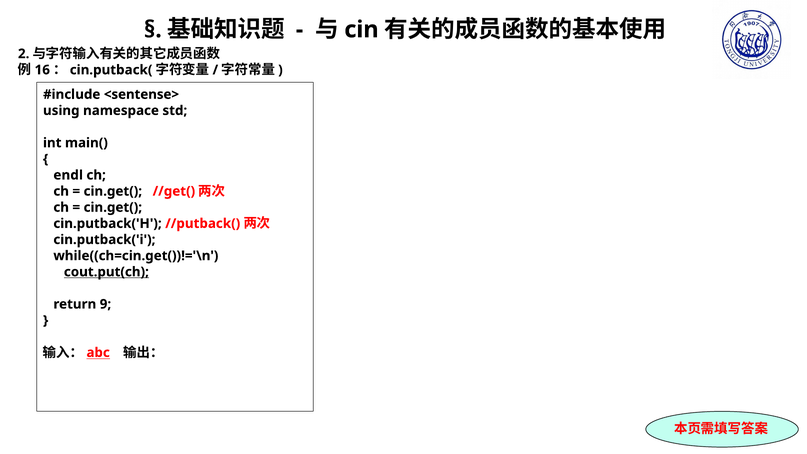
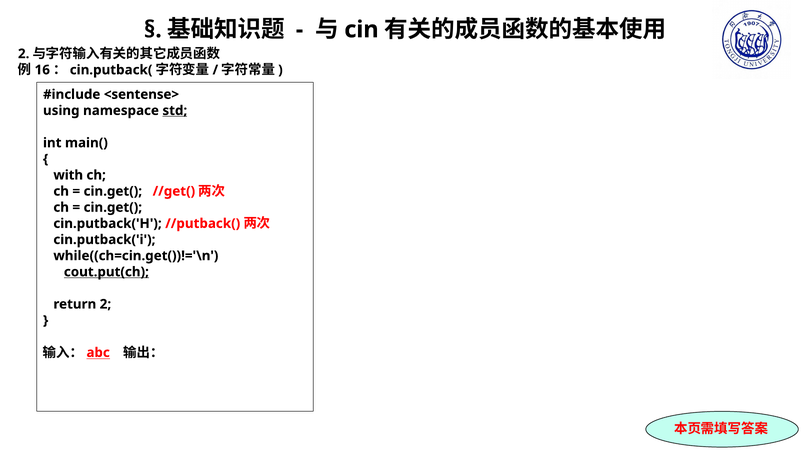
std underline: none -> present (175, 111)
endl: endl -> with (68, 175)
return 9: 9 -> 2 (105, 304)
